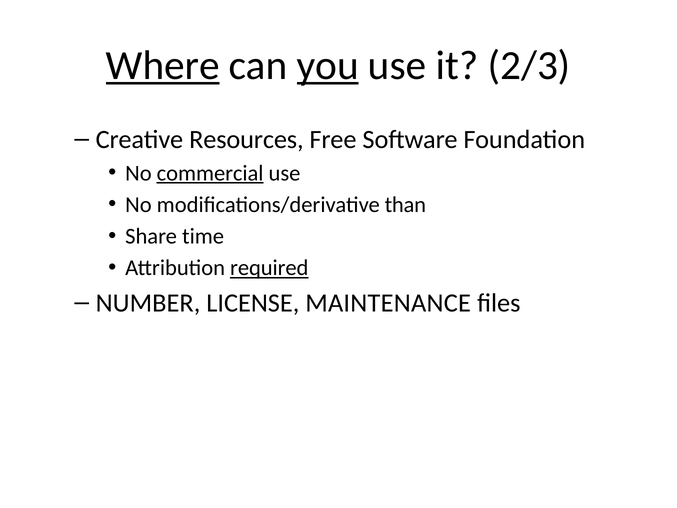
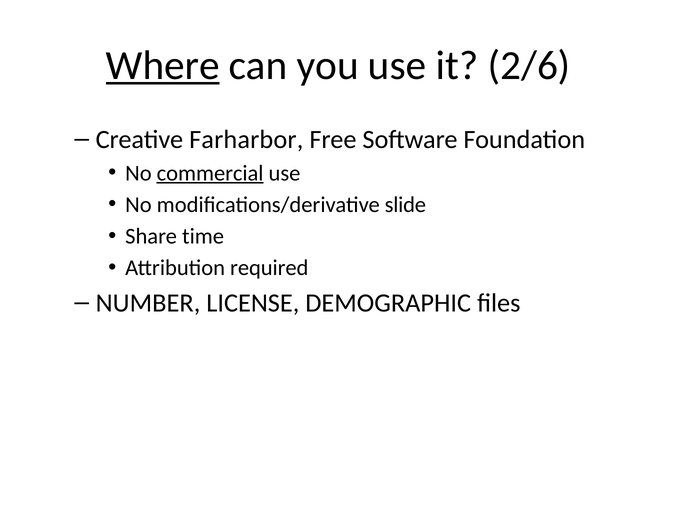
you underline: present -> none (328, 66)
2/3: 2/3 -> 2/6 (529, 66)
Resources: Resources -> Farharbor (246, 140)
than: than -> slide (405, 205)
required underline: present -> none (269, 268)
MAINTENANCE: MAINTENANCE -> DEMOGRAPHIC (388, 303)
